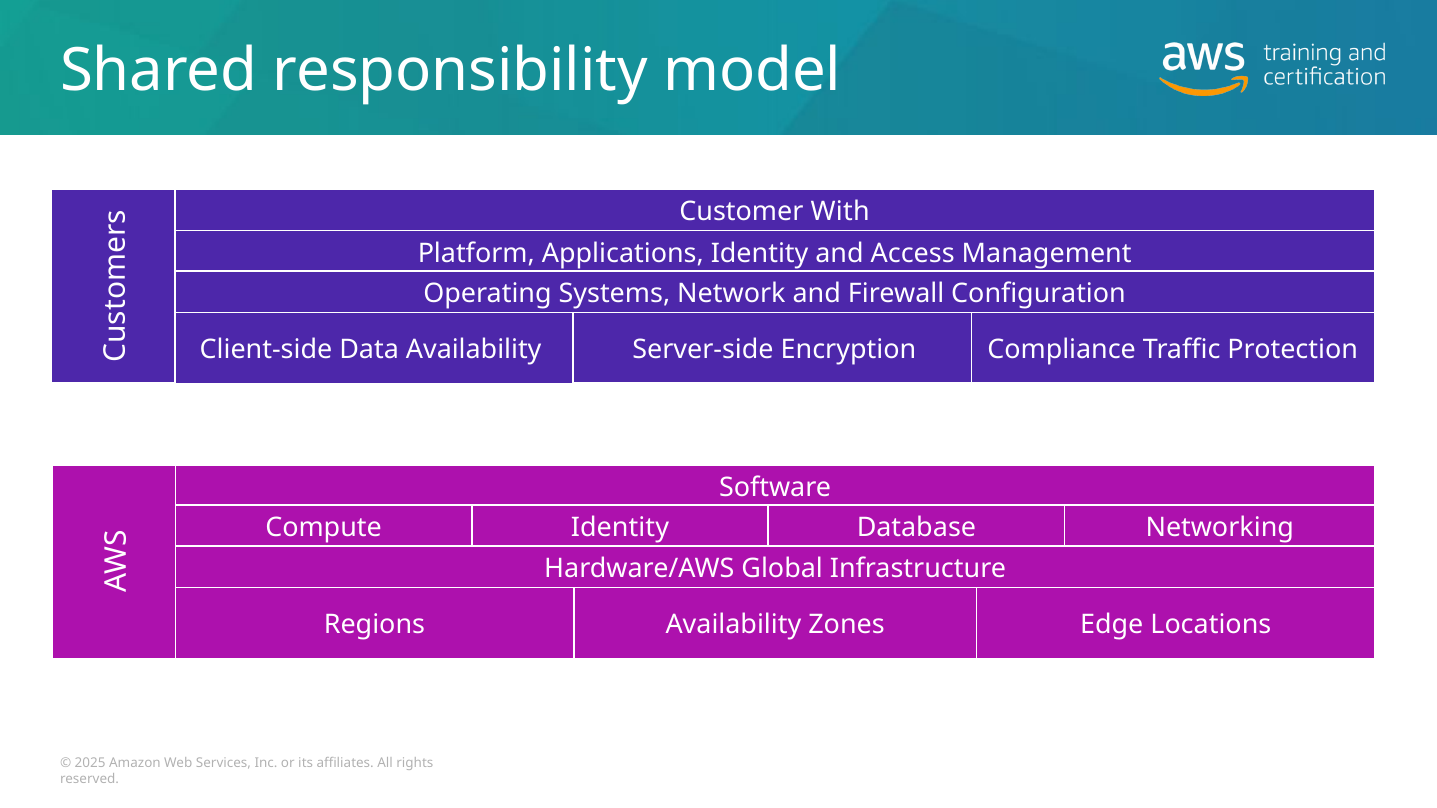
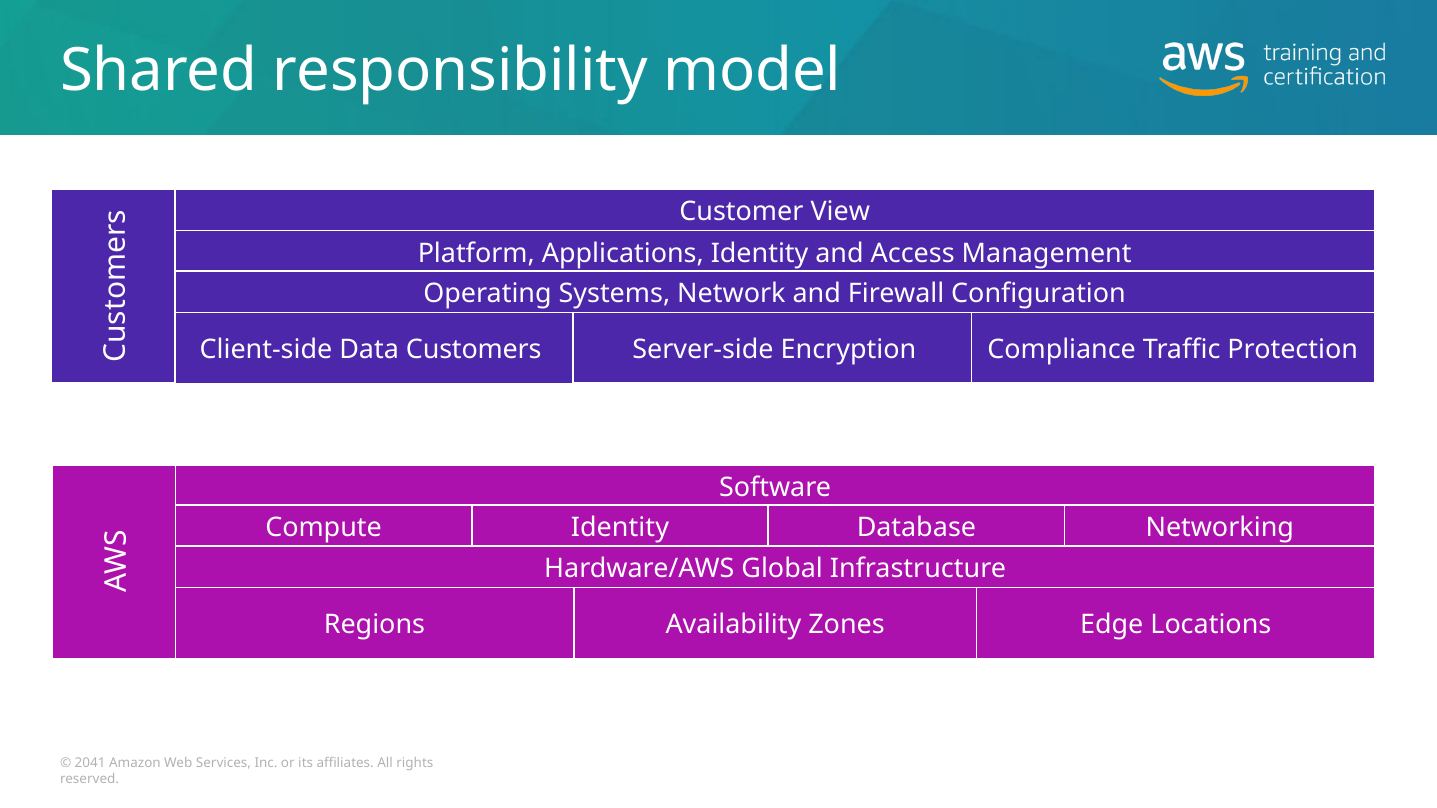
With: With -> View (840, 212)
Data Availability: Availability -> Customers (474, 350)
2025: 2025 -> 2041 (90, 764)
